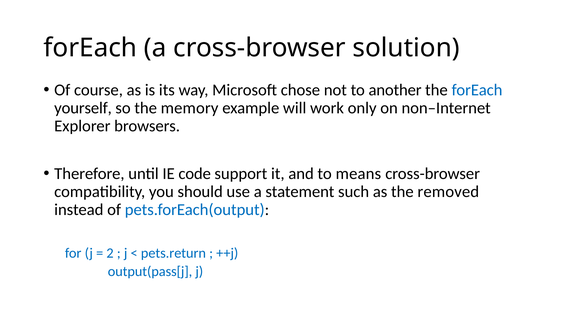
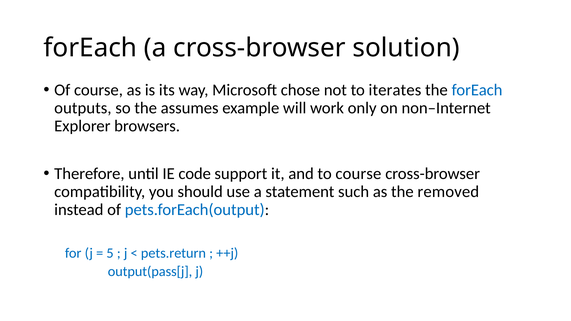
another: another -> iterates (395, 90)
yourself: yourself -> outputs (83, 108)
memory: memory -> assumes (190, 108)
to means: means -> course (358, 174)
2: 2 -> 5 (110, 253)
